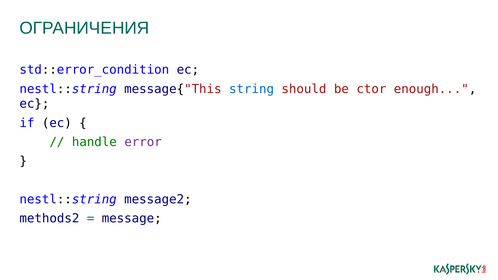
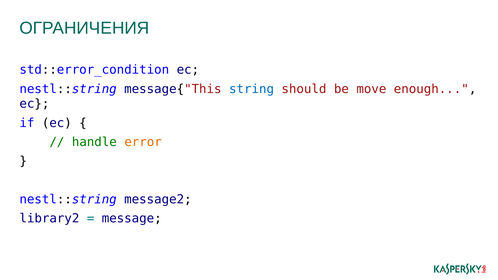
ctor: ctor -> move (371, 89)
error colour: purple -> orange (143, 142)
methods2: methods2 -> library2 (49, 219)
